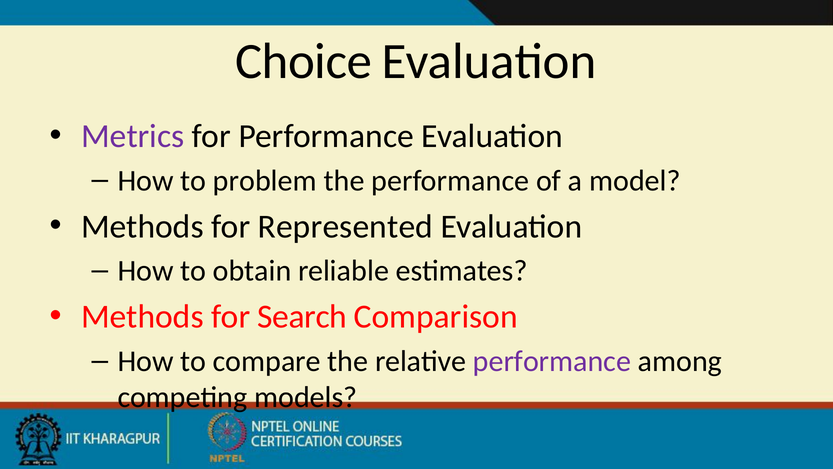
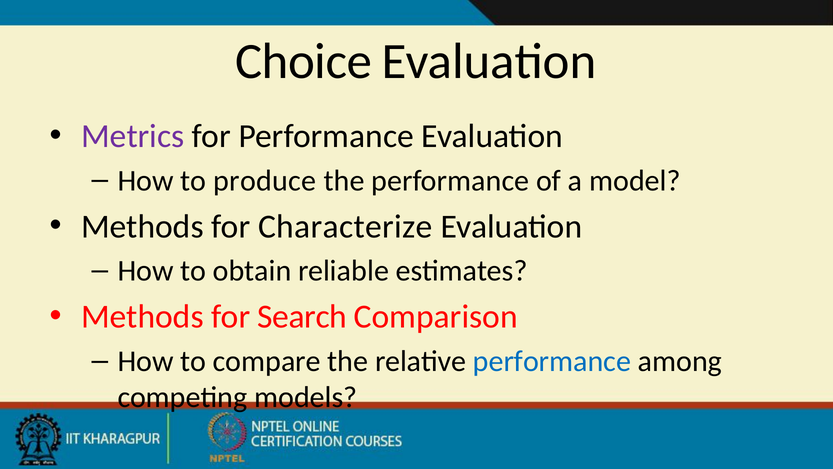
problem: problem -> produce (265, 180)
Represented: Represented -> Characterize (345, 226)
performance colour: purple -> blue (552, 361)
